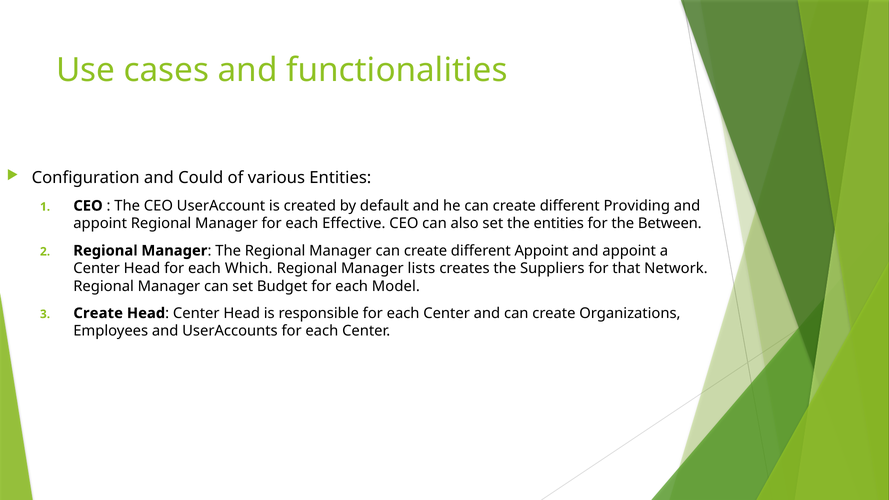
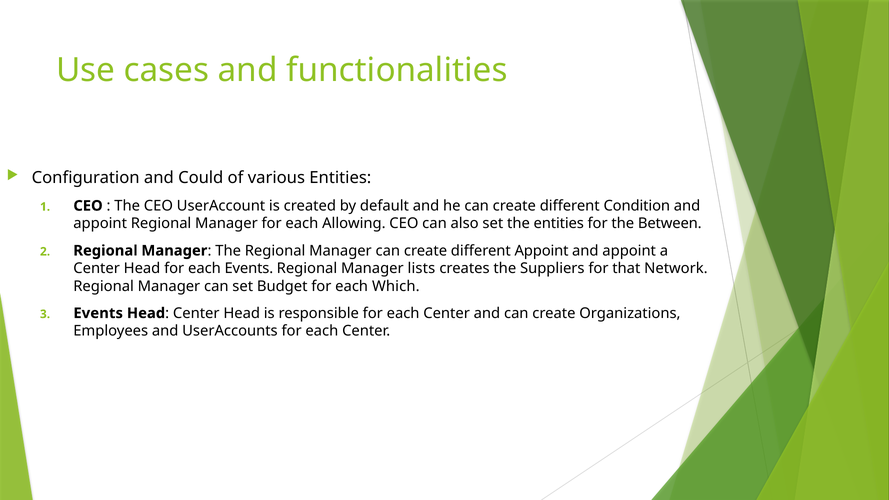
Providing: Providing -> Condition (637, 206)
Effective: Effective -> Allowing (354, 224)
each Which: Which -> Events (249, 268)
Model: Model -> Which (396, 286)
Create: Create -> Events (98, 313)
